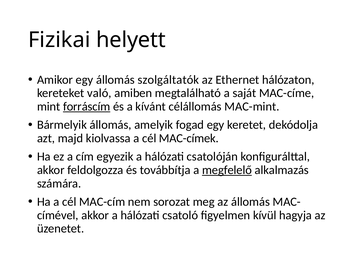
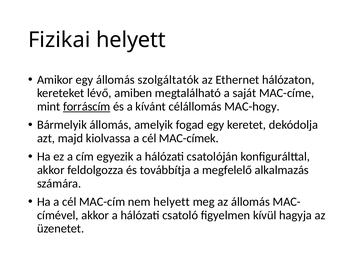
való: való -> lévő (99, 93)
MAC-mint: MAC-mint -> MAC-hogy (252, 106)
megfelelő underline: present -> none (227, 170)
nem sorozat: sorozat -> helyett (172, 202)
